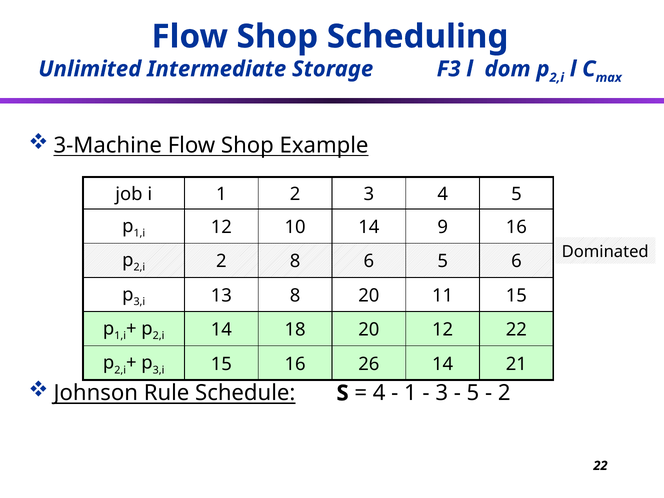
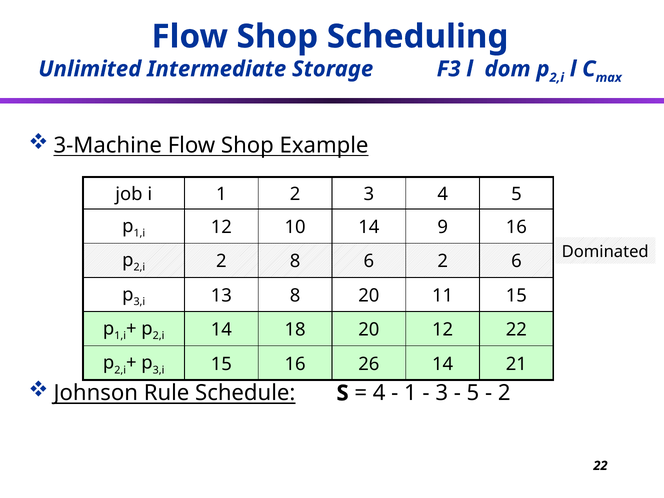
6 5: 5 -> 2 (443, 261)
